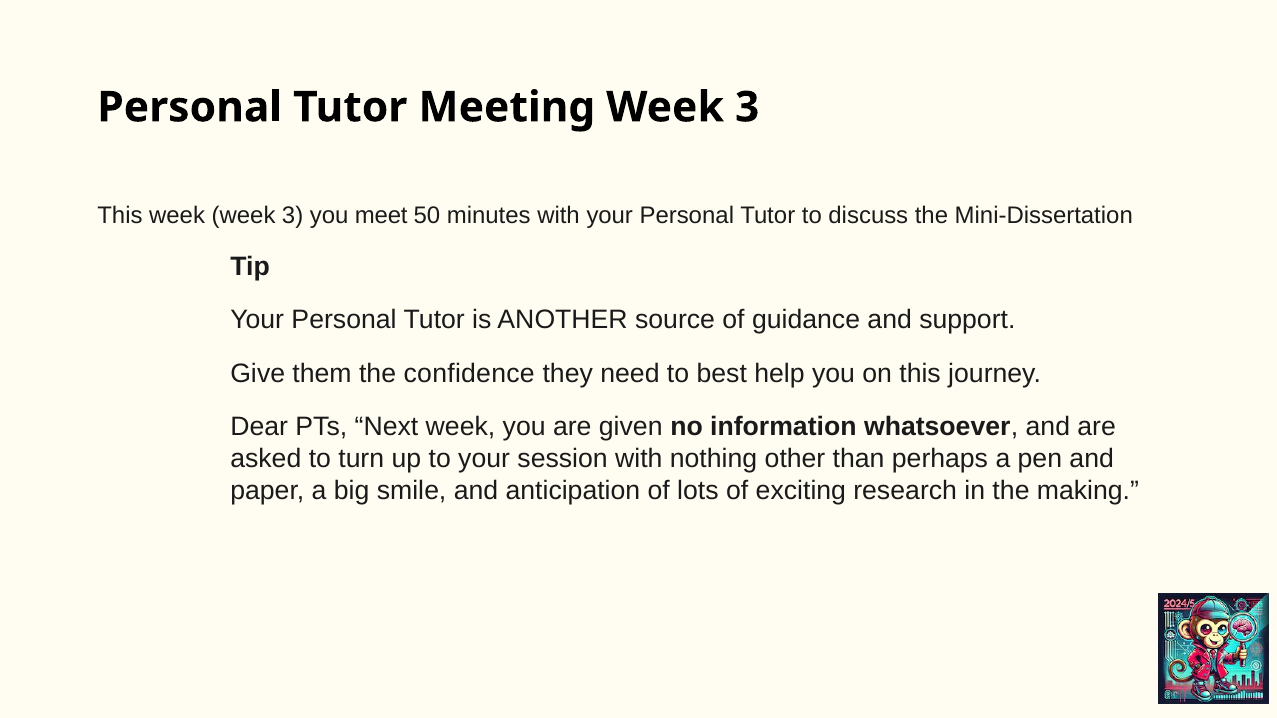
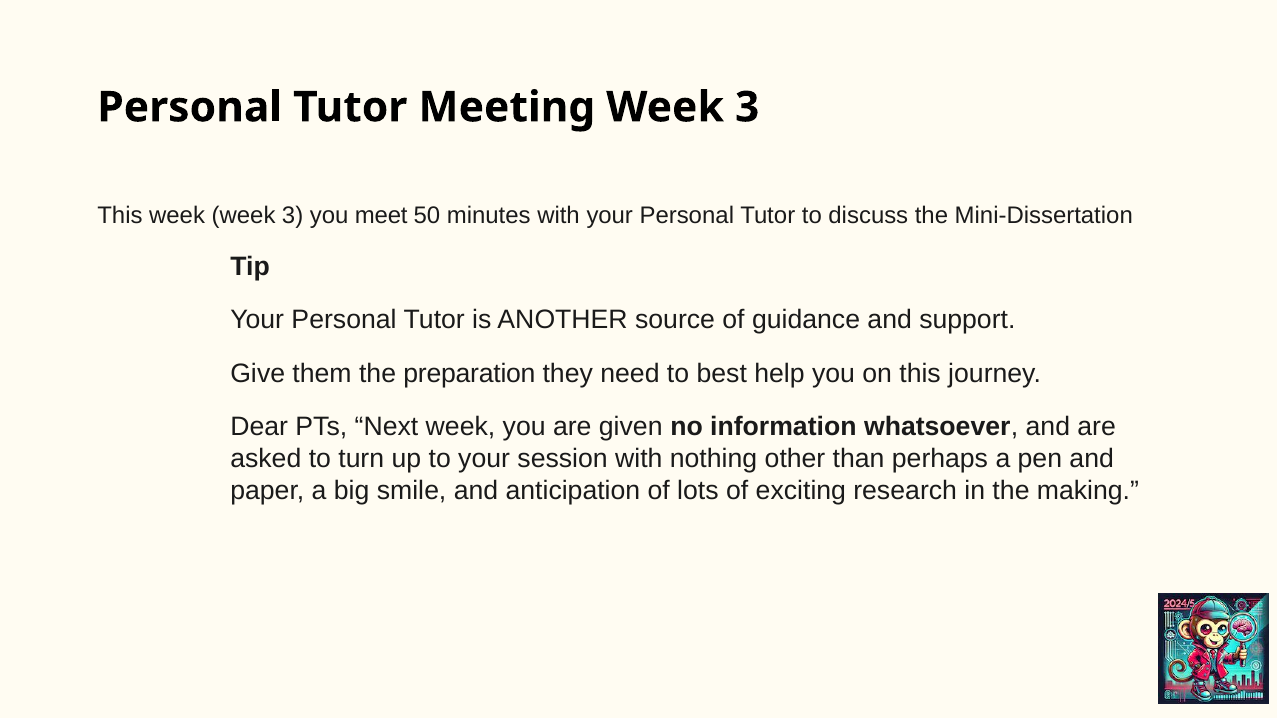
confidence: confidence -> preparation (469, 373)
